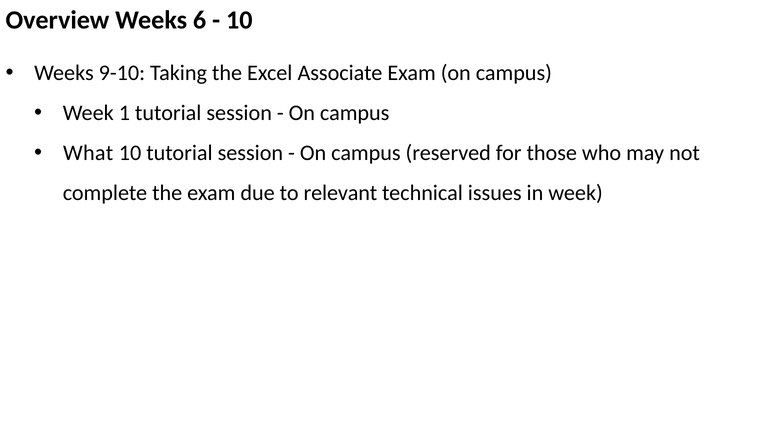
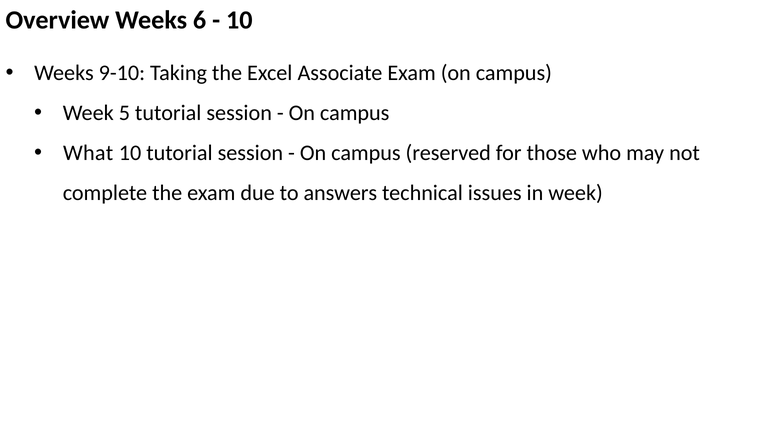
1: 1 -> 5 (124, 113)
relevant: relevant -> answers (340, 193)
